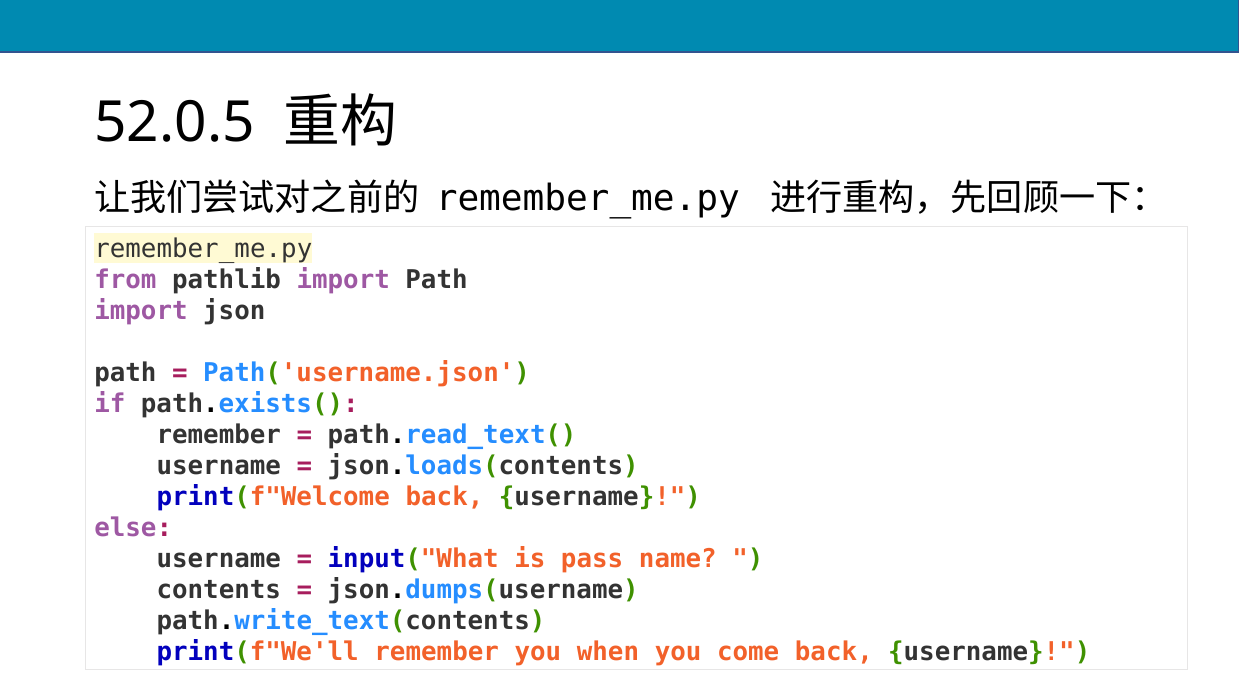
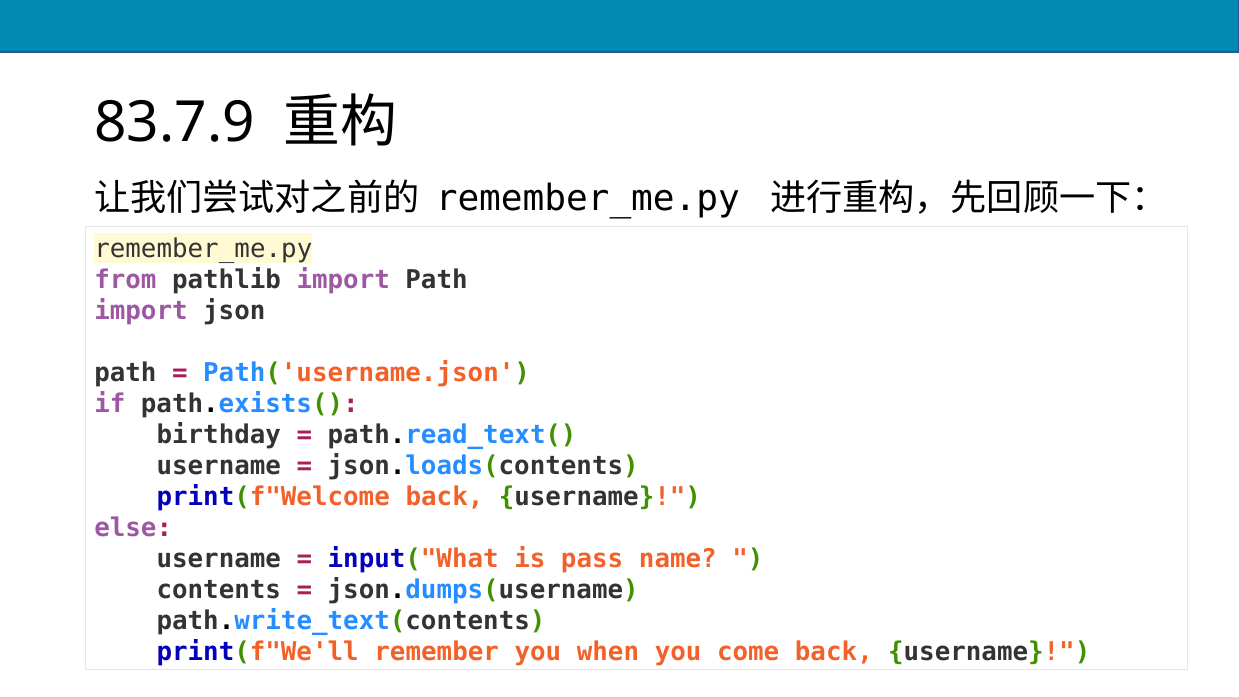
52.0.5: 52.0.5 -> 83.7.9 (175, 123)
remember: remember -> birthday (219, 435)
